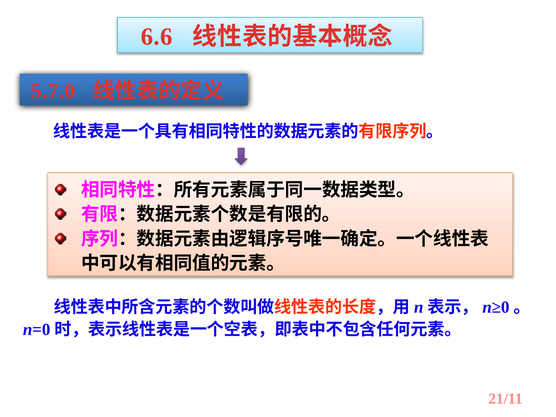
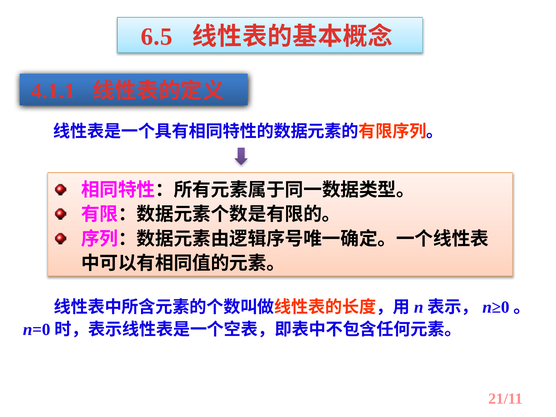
6.6: 6.6 -> 6.5 (157, 37)
5.7.0: 5.7.0 -> 4.1.1 (53, 91)
